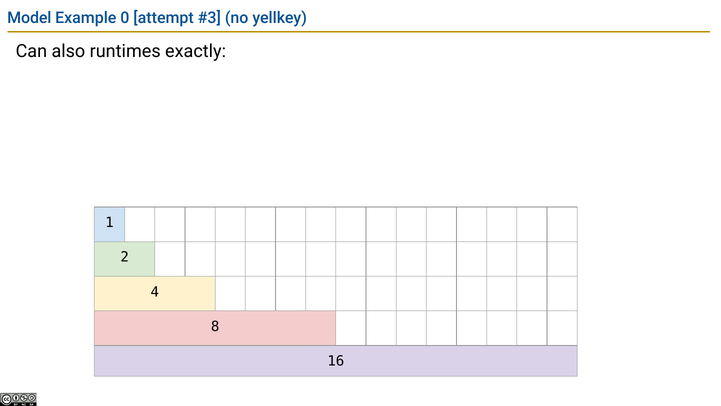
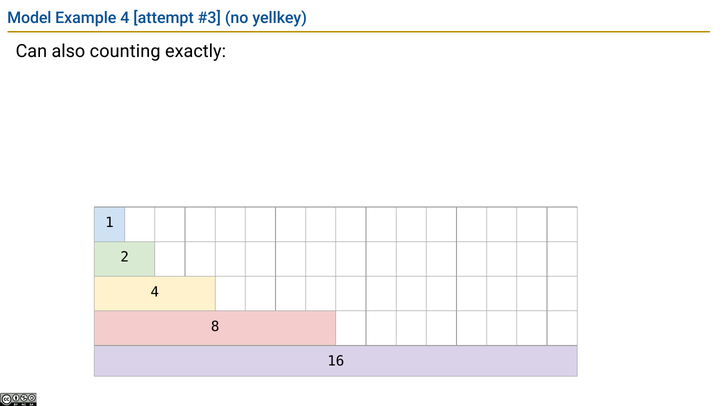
Example 0: 0 -> 4 (125, 18)
runtimes: runtimes -> counting (125, 51)
